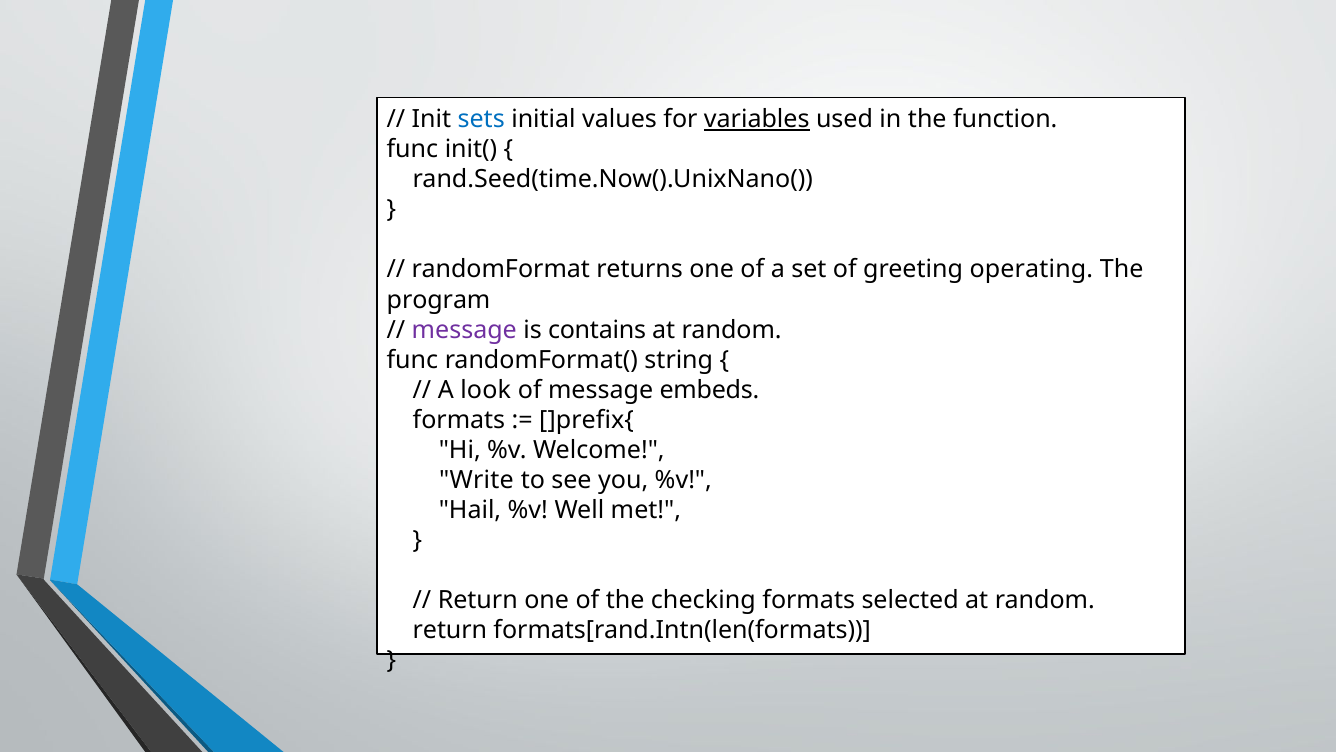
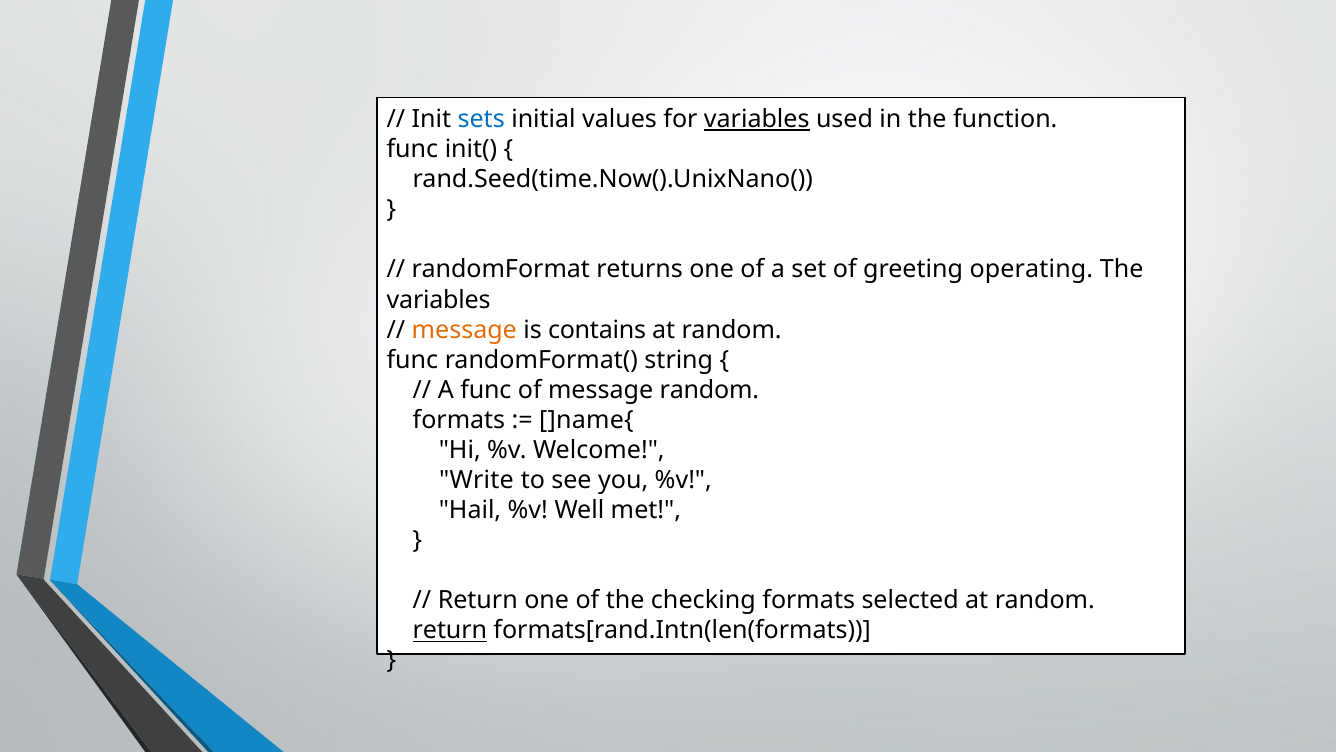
program: program -> variables (439, 300)
message colour: purple -> orange (464, 330)
A look: look -> func (486, 390)
message embeds: embeds -> random (709, 390)
]prefix{: ]prefix{ -> ]name{ (586, 420)
return underline: none -> present (450, 630)
